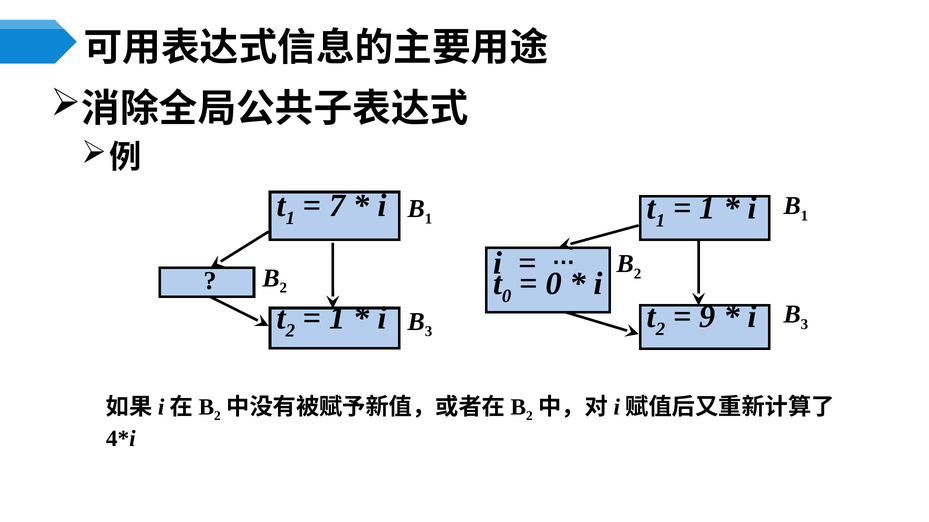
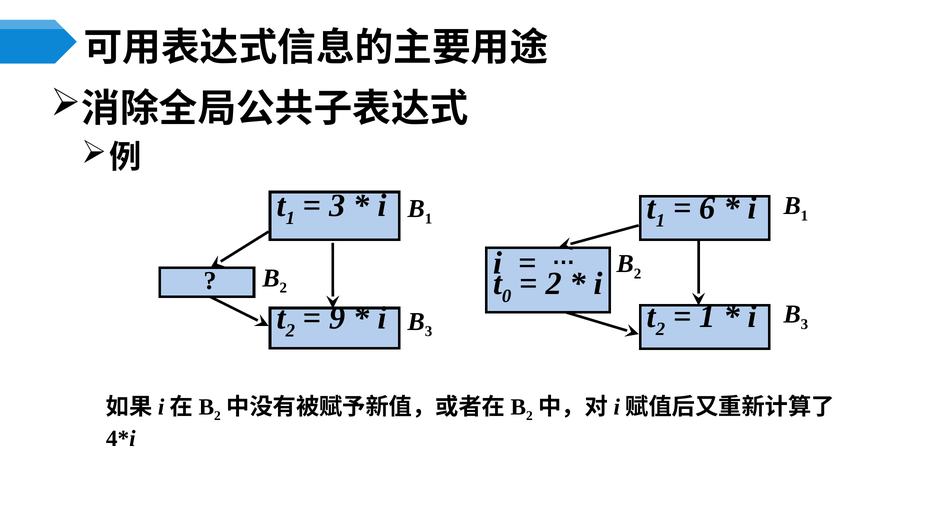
7: 7 -> 3 (337, 206)
1: 1 -> 6 (708, 208)
0: 0 -> 2 (554, 284)
9: 9 -> 1 (708, 317)
1: 1 -> 9 (337, 318)
